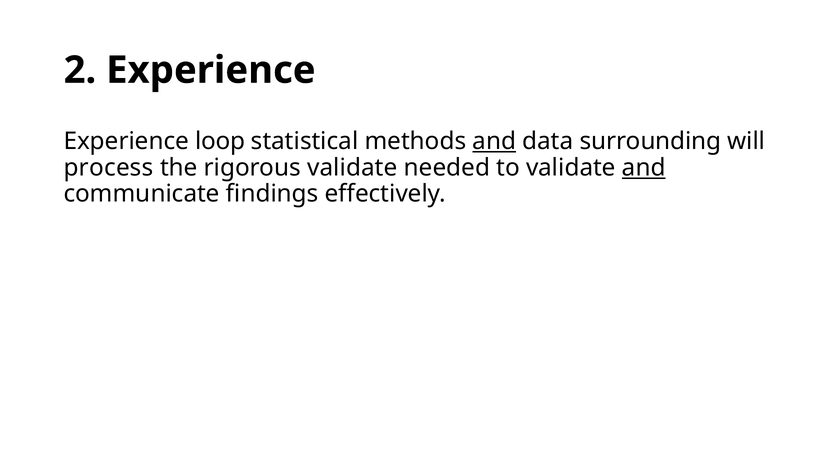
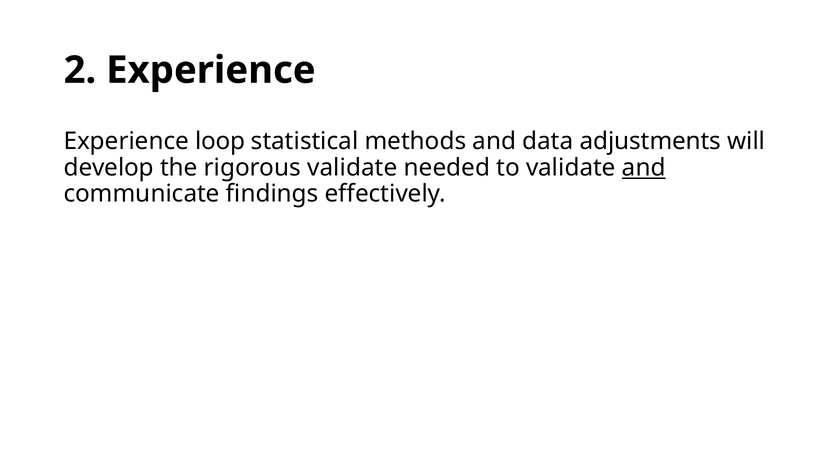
and underline: present -> none (494, 141)
surrounding: surrounding -> adjustments (650, 141)
process: process -> develop (109, 167)
